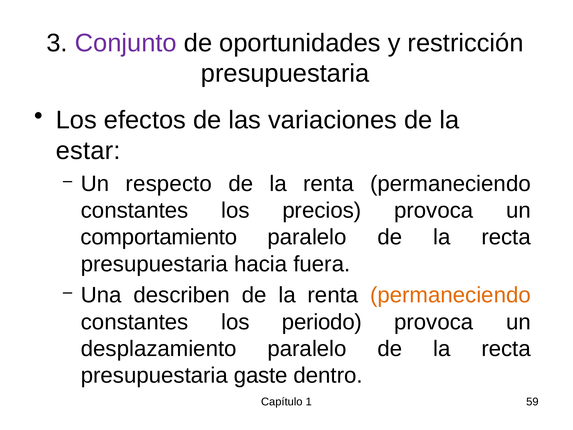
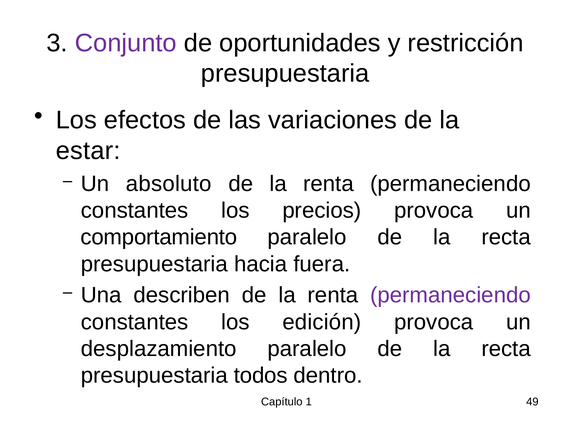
respecto: respecto -> absoluto (169, 184)
permaneciendo colour: orange -> purple (450, 295)
periodo: periodo -> edición (322, 322)
gaste: gaste -> todos (261, 375)
59: 59 -> 49 (532, 402)
